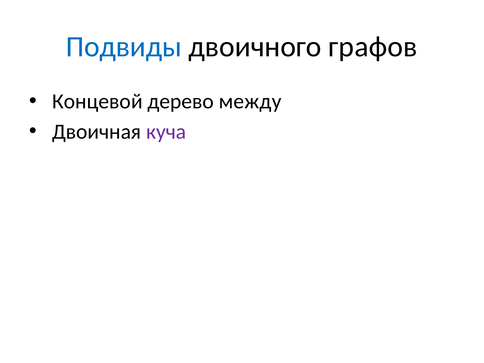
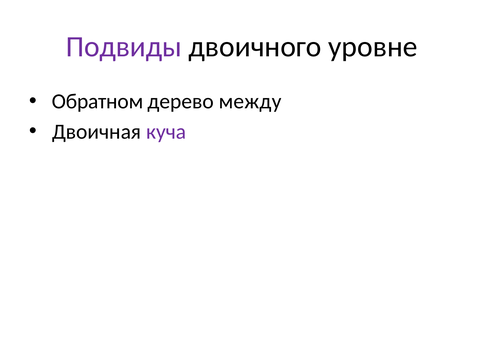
Подвиды colour: blue -> purple (124, 47)
графов: графов -> уровне (373, 47)
Концевой: Концевой -> Обратном (97, 102)
